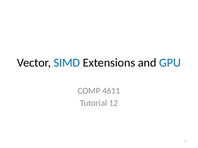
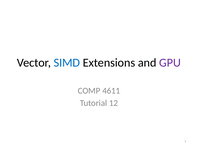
GPU colour: blue -> purple (170, 63)
